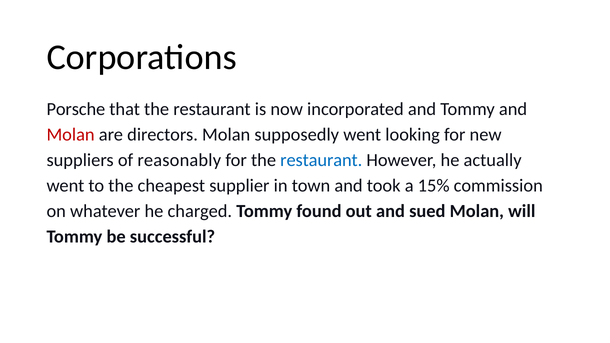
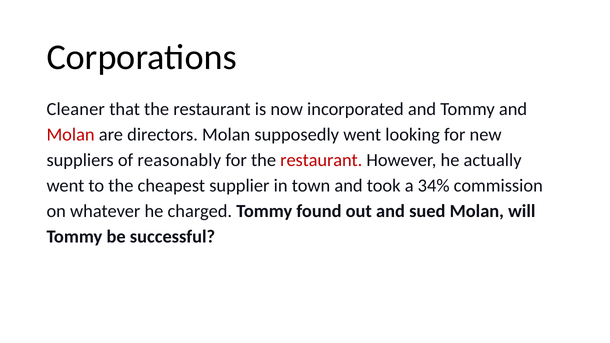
Porsche: Porsche -> Cleaner (76, 109)
restaurant colour: blue -> red (321, 160)
15%: 15% -> 34% (434, 186)
